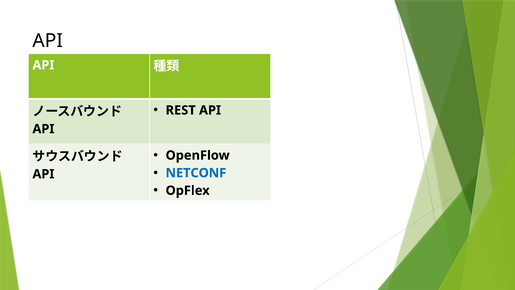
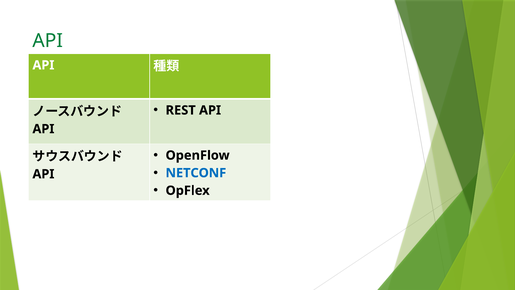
API colour: black -> green (48, 41)
